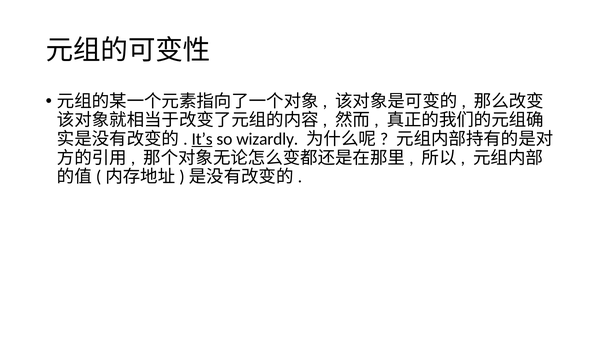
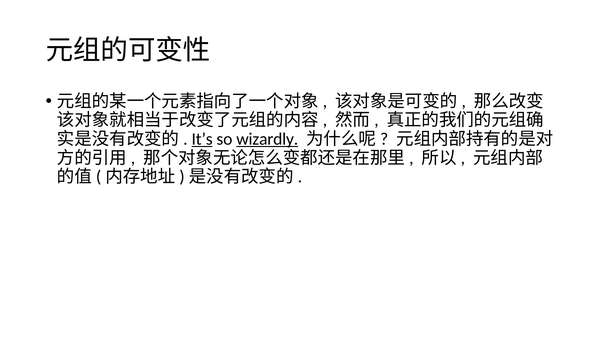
wizardly underline: none -> present (267, 139)
